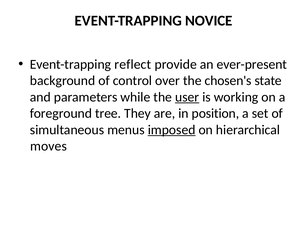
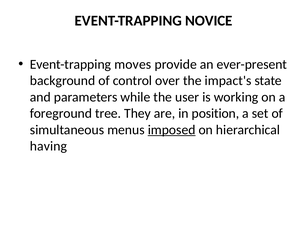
reflect: reflect -> moves (133, 64)
chosen's: chosen's -> impact's (228, 81)
user underline: present -> none (187, 97)
moves: moves -> having (49, 146)
